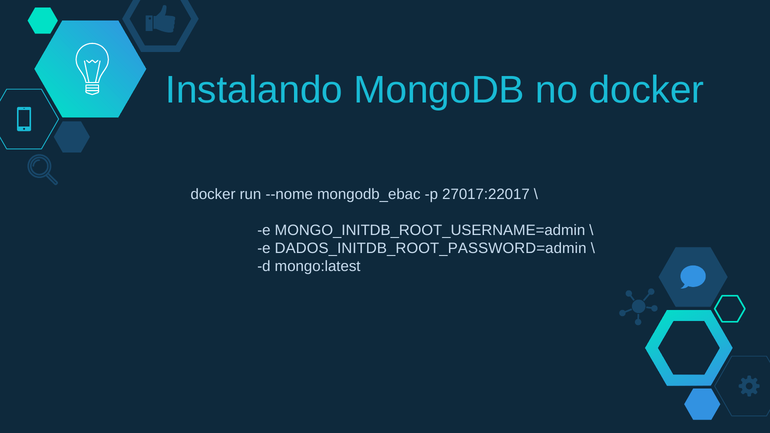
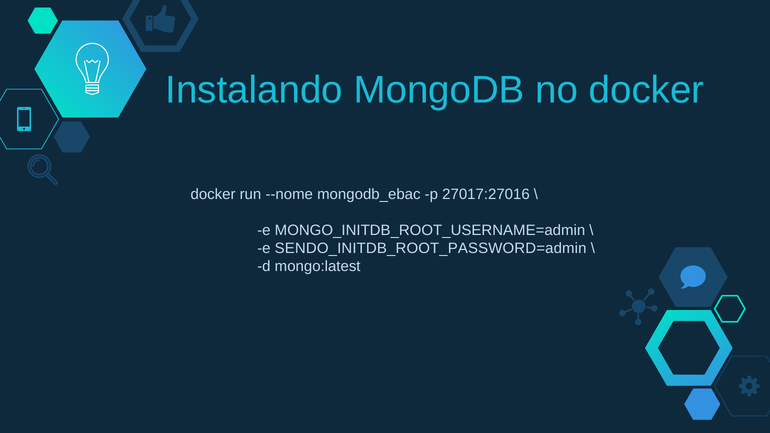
27017:22017: 27017:22017 -> 27017:27016 (486, 194)
DADOS_INITDB_ROOT_PASSWORD=admin: DADOS_INITDB_ROOT_PASSWORD=admin -> SENDO_INITDB_ROOT_PASSWORD=admin (431, 248)
